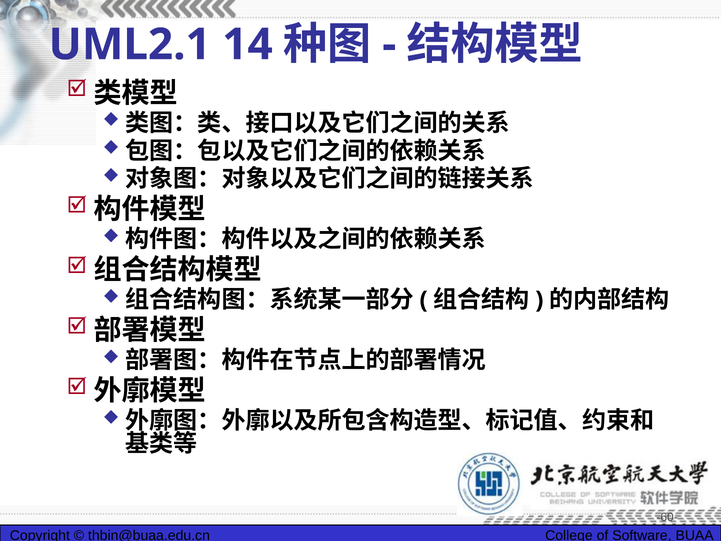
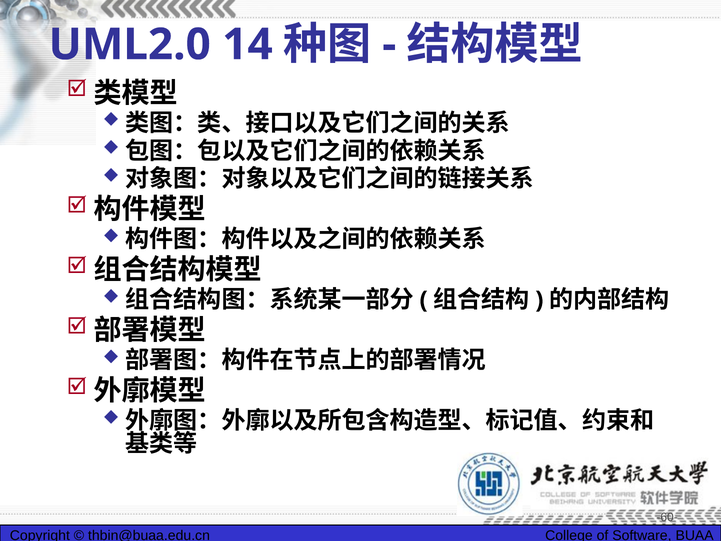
UML2.1: UML2.1 -> UML2.0 (130, 45)
